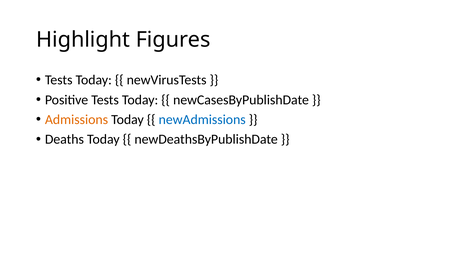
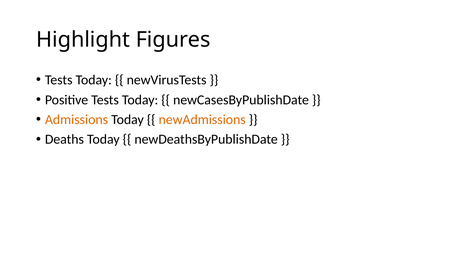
newAdmissions colour: blue -> orange (202, 120)
